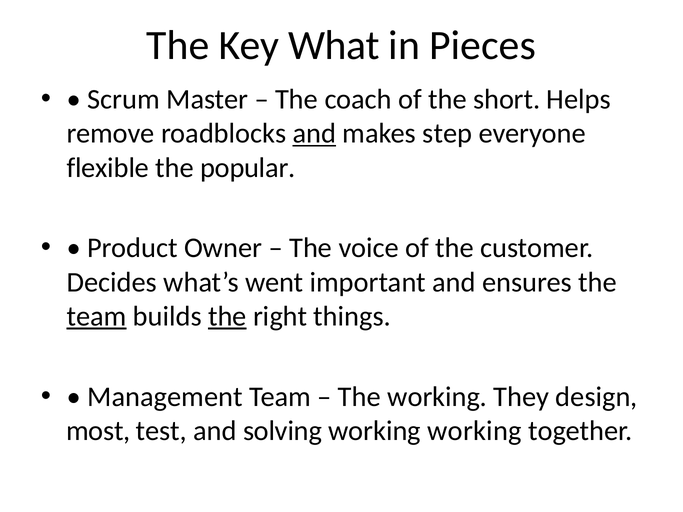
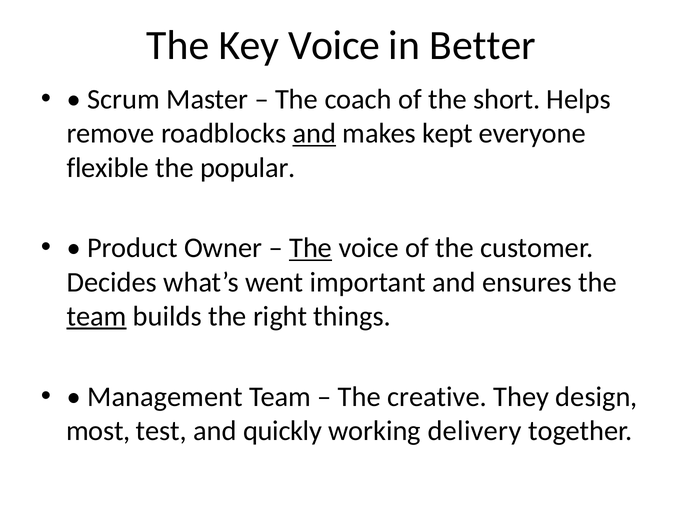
Key What: What -> Voice (334, 46)
Pieces: Pieces -> Better (483, 46)
step: step -> kept (447, 134)
The underline: none -> present (311, 248)
the underline: present -> none (227, 316)
The working: working -> creative (437, 397)
solving: solving -> quickly (283, 431)
working working: working -> delivery (474, 431)
